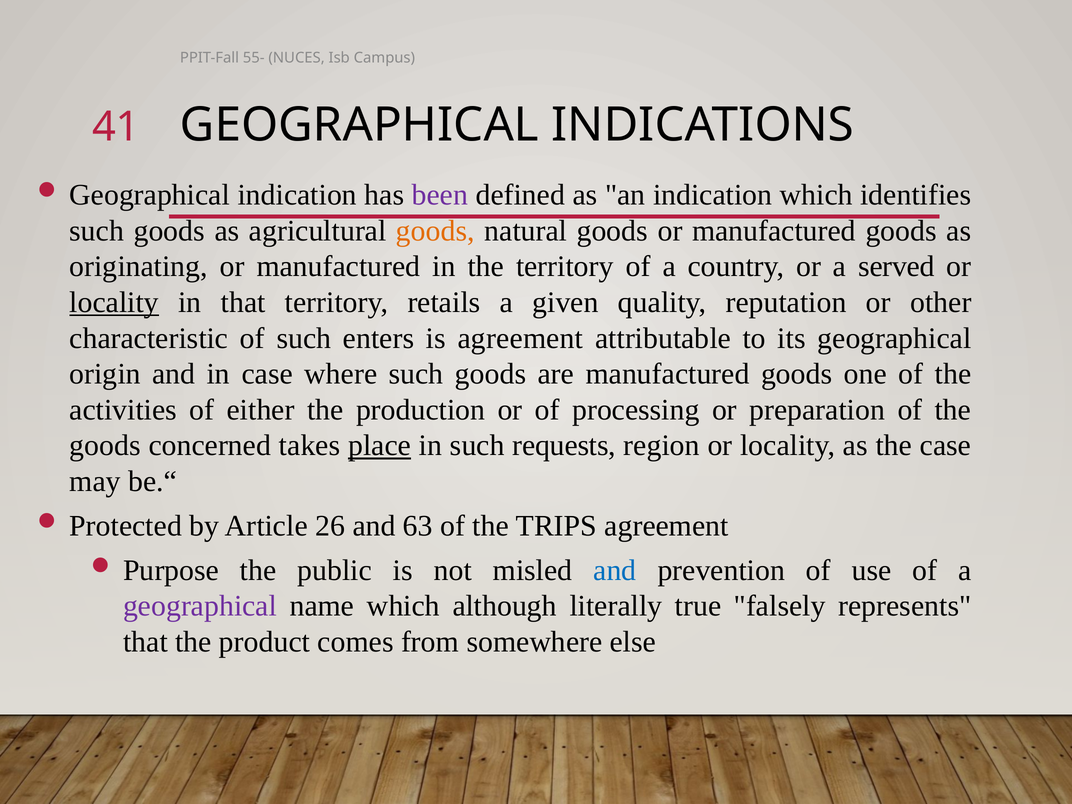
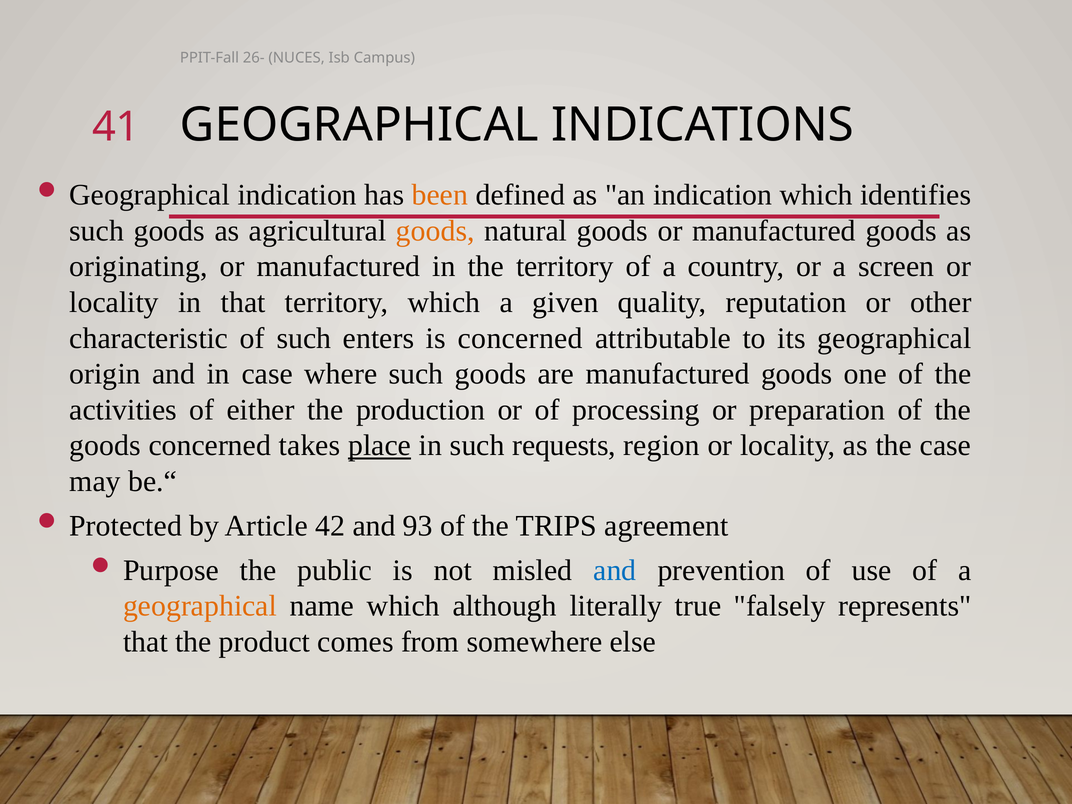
55-: 55- -> 26- (254, 58)
been colour: purple -> orange (440, 195)
served: served -> screen (896, 267)
locality underline: present -> none (114, 302)
territory retails: retails -> which (444, 302)
is agreement: agreement -> concerned (520, 338)
26: 26 -> 42 (330, 526)
63: 63 -> 93 (418, 526)
geographical colour: purple -> orange (200, 606)
